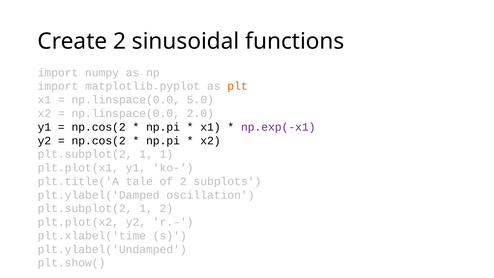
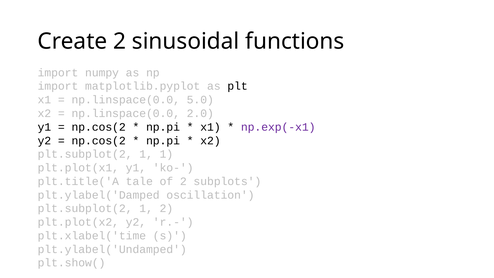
plt colour: orange -> black (238, 86)
